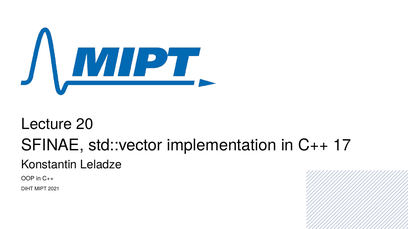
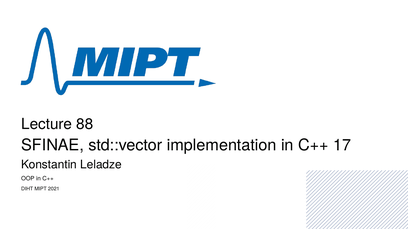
20: 20 -> 88 (85, 124)
